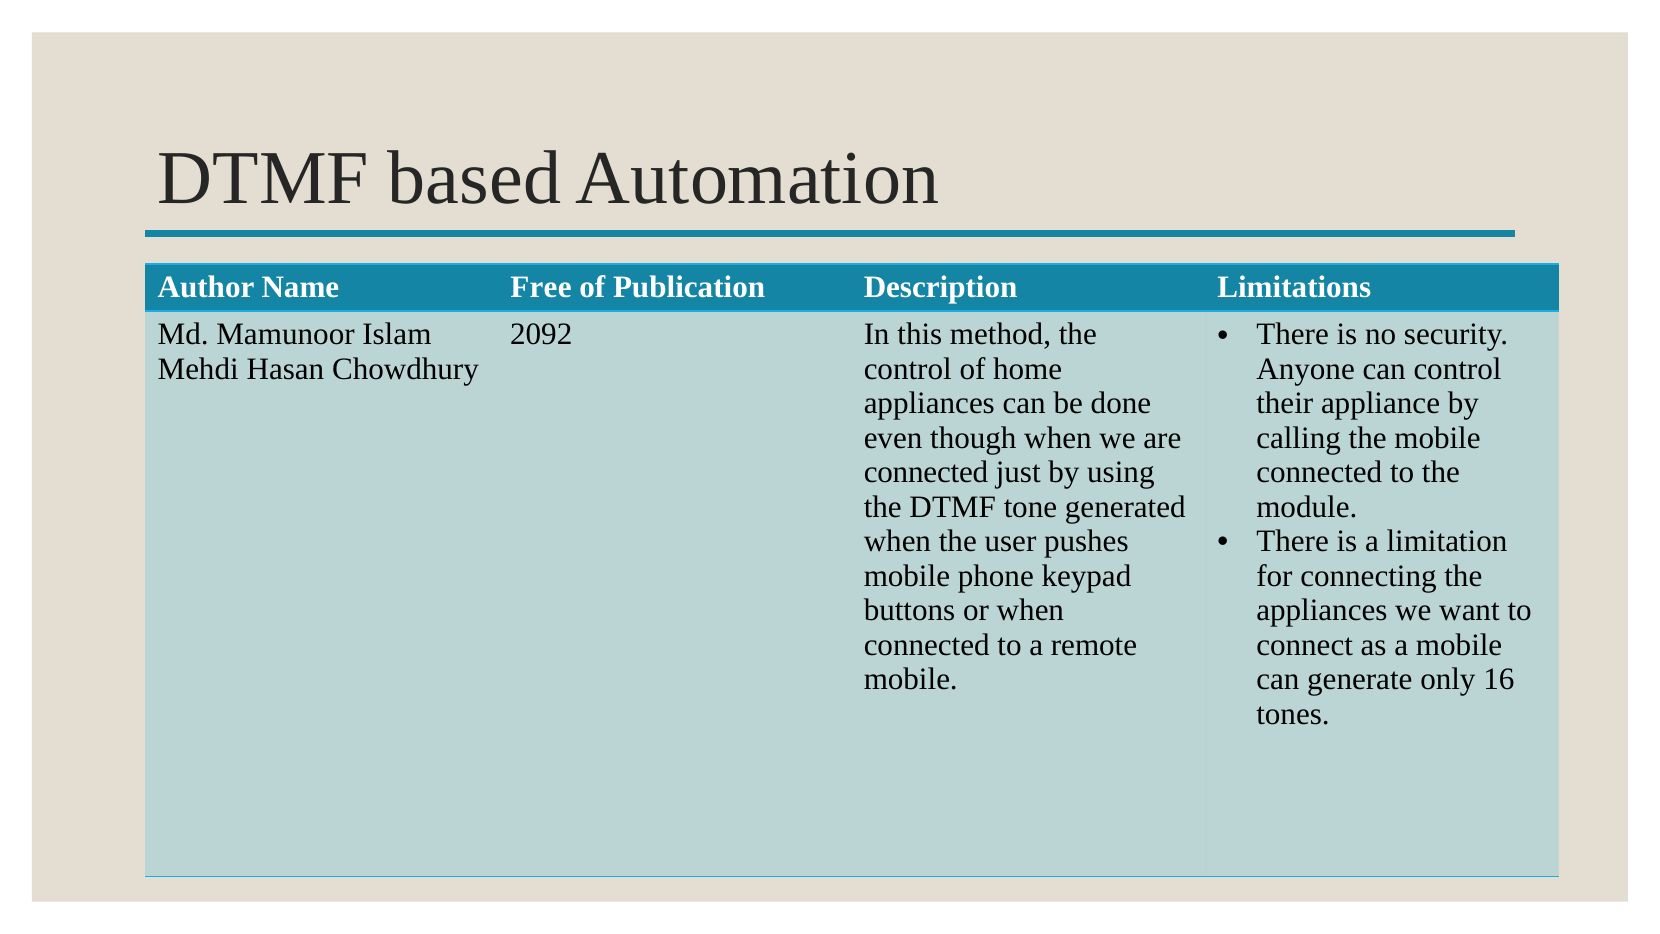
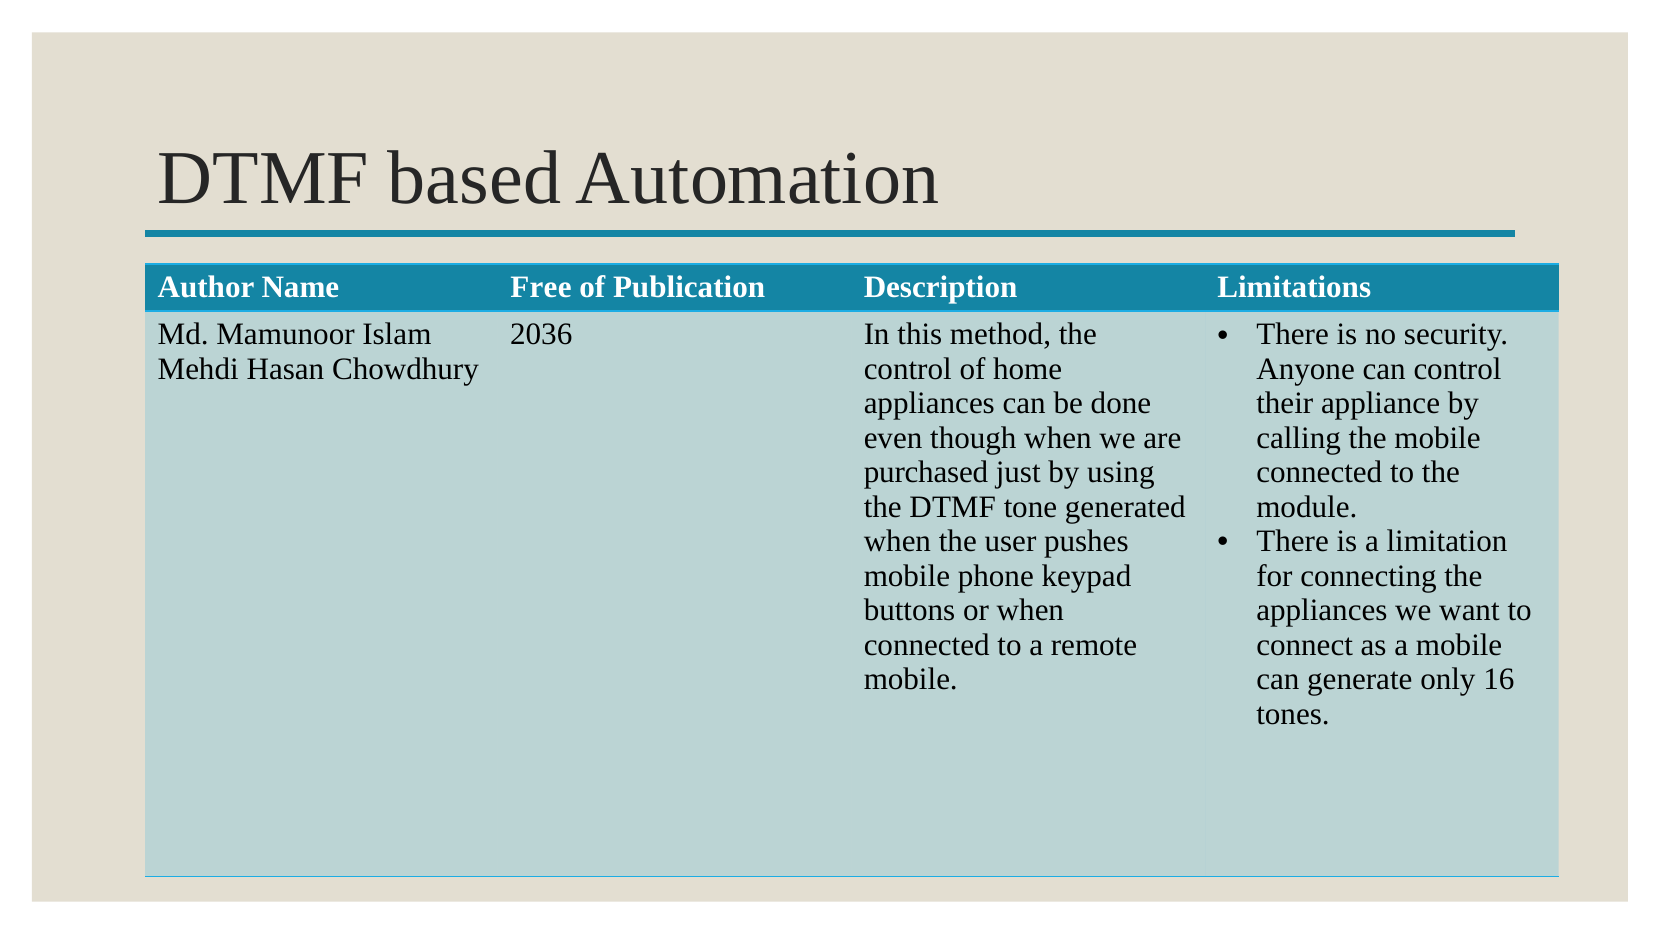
2092: 2092 -> 2036 (541, 335)
connected: connected -> purchased (926, 472)
